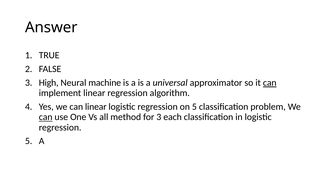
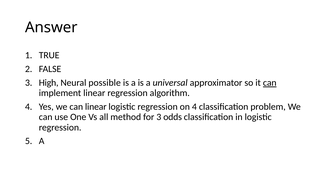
machine: machine -> possible (105, 83)
on 5: 5 -> 4 (194, 107)
can underline: present -> none (46, 117)
each: each -> odds (173, 117)
